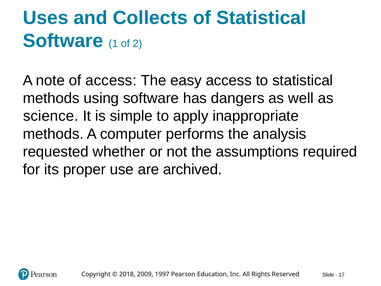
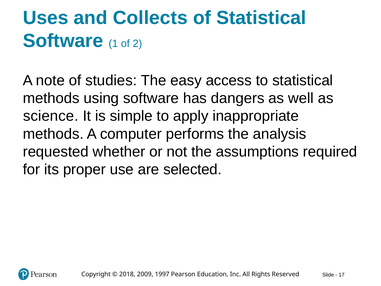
of access: access -> studies (111, 80)
archived: archived -> selected (192, 169)
